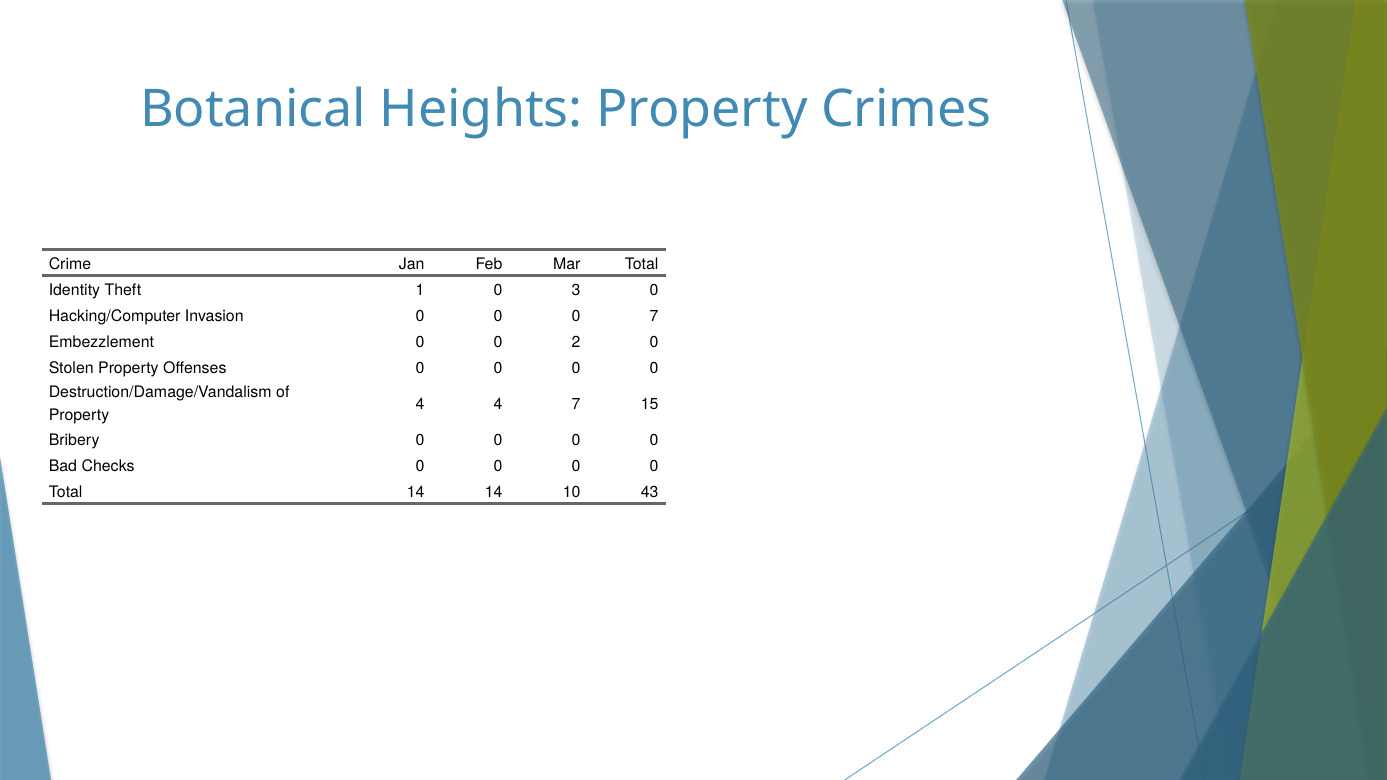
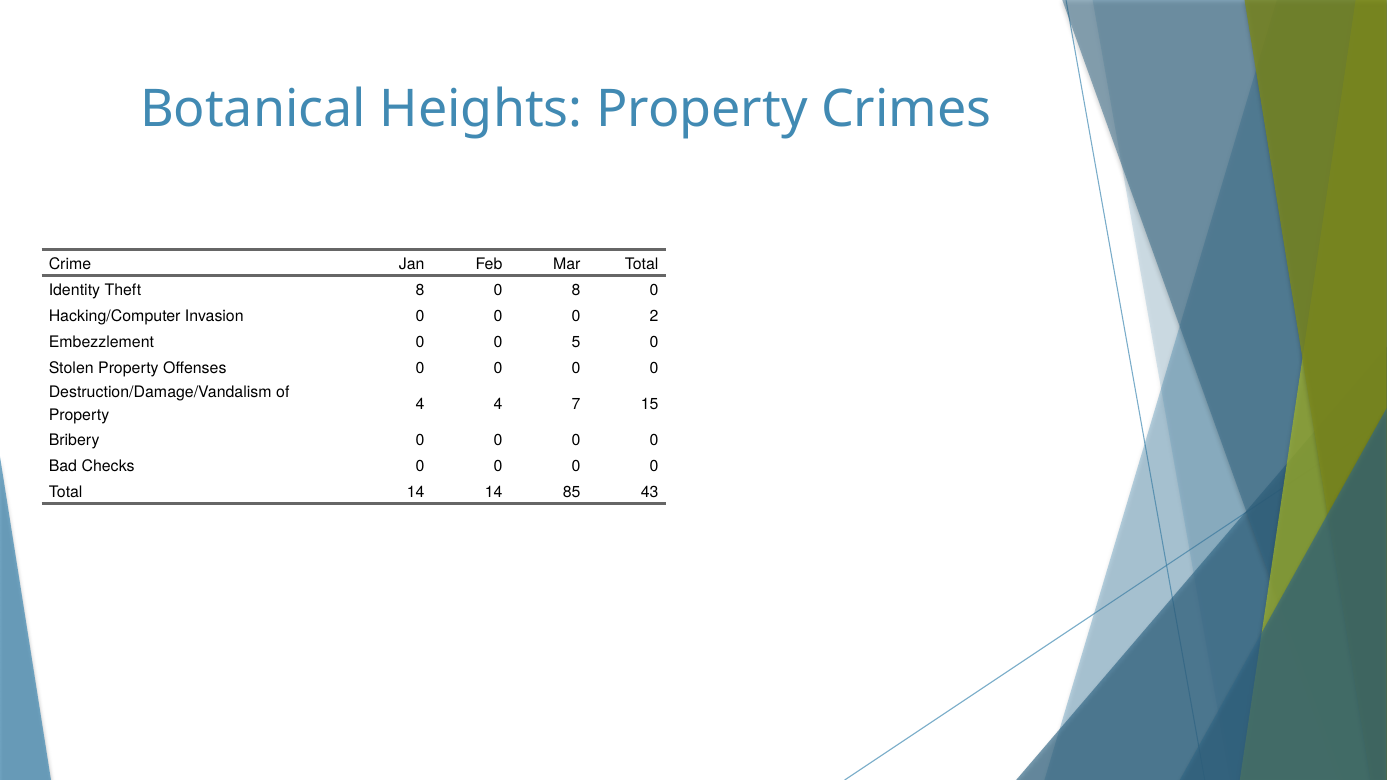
Theft 1: 1 -> 8 (420, 290)
0 3: 3 -> 8 (576, 290)
0 7: 7 -> 2 (654, 316)
2: 2 -> 5 (576, 342)
10: 10 -> 85 (572, 492)
